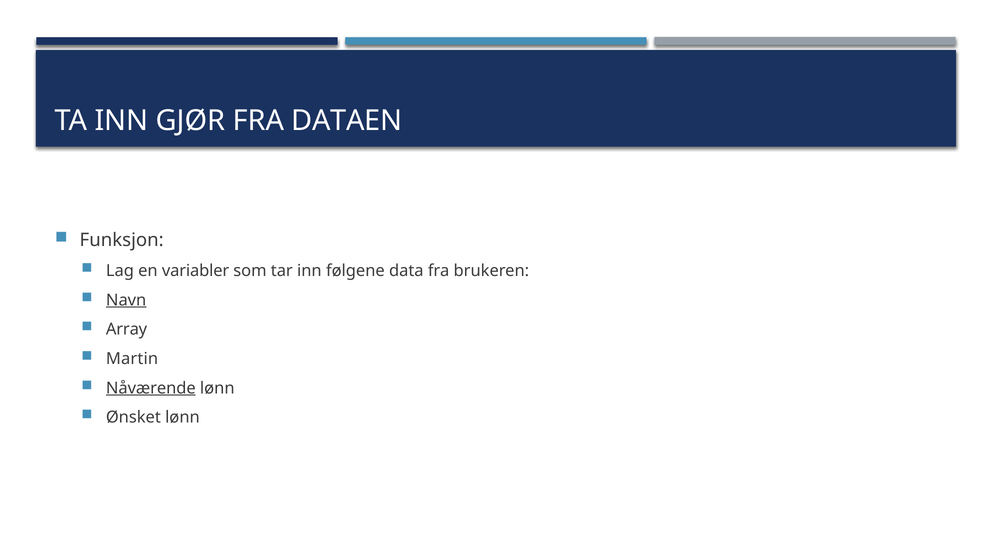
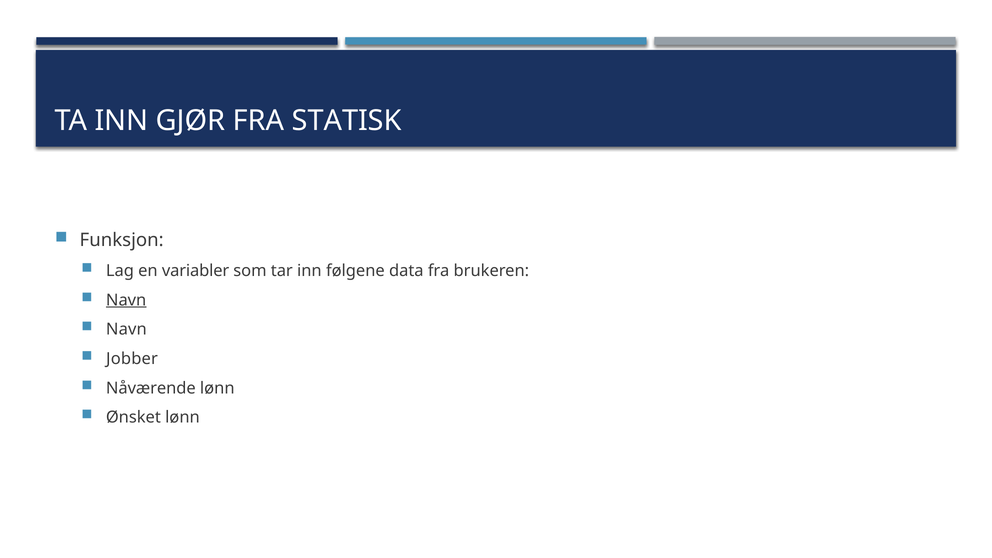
DATAEN: DATAEN -> STATISK (347, 121)
Array: Array -> Navn (126, 329)
Martin: Martin -> Jobber (132, 359)
Nåværende underline: present -> none (151, 388)
